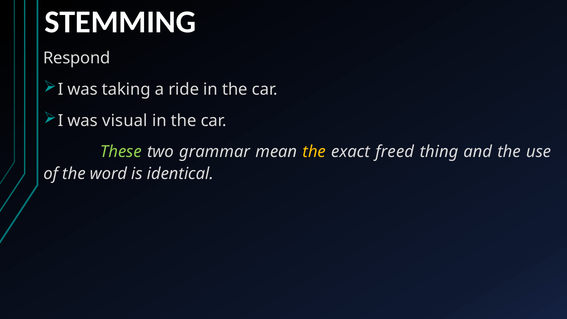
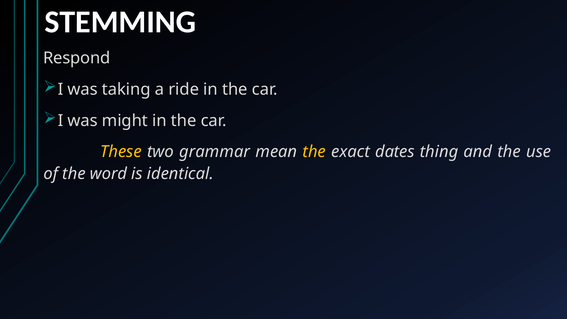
visual: visual -> might (125, 121)
These colour: light green -> yellow (121, 152)
freed: freed -> dates (395, 152)
